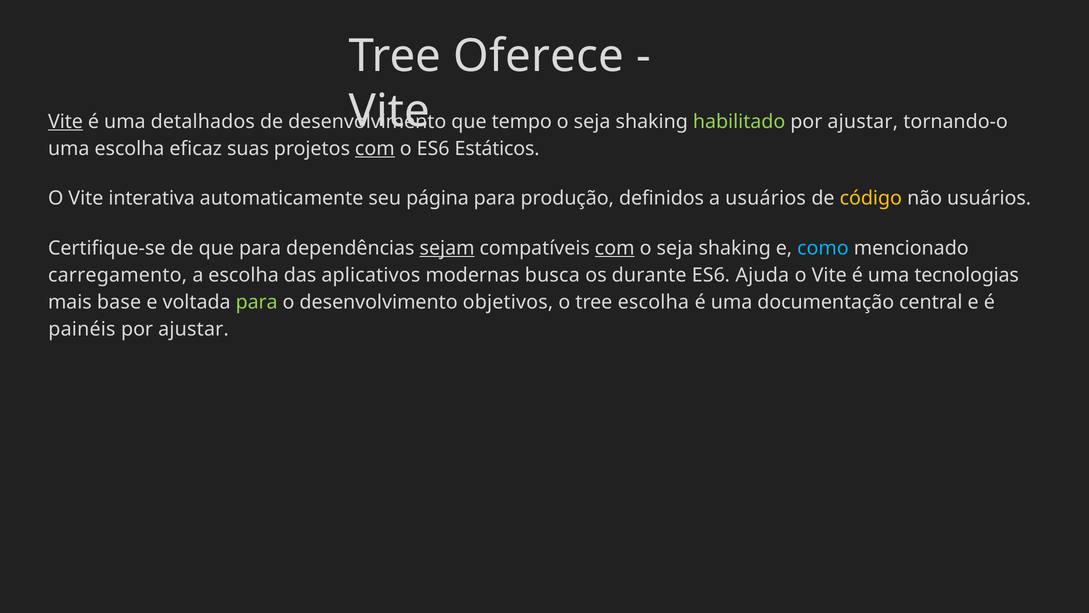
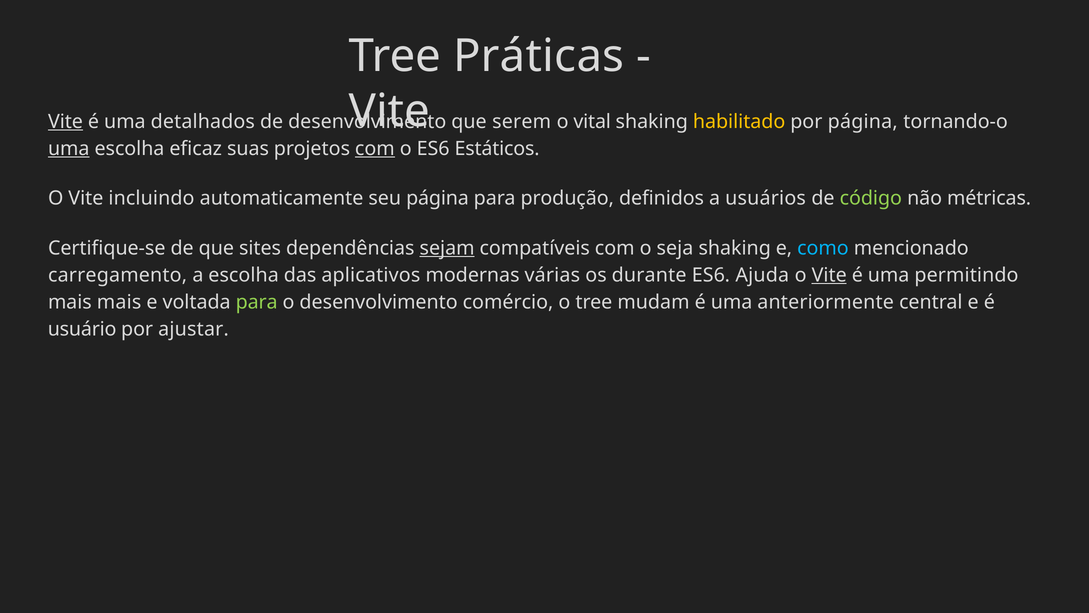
Oferece: Oferece -> Práticas (539, 56)
tempo: tempo -> serem (522, 122)
seja: seja -> vital (592, 122)
habilitado colour: light green -> yellow (739, 122)
ajustar: ajustar -> página (863, 122)
uma underline: none -> present (69, 149)
interativa: interativa -> incluindo (151, 198)
código colour: yellow -> light green (871, 198)
não usuários: usuários -> métricas (989, 198)
que para: para -> sites (260, 248)
com underline: present -> none (615, 248)
busca: busca -> várias (552, 275)
Vite underline: none -> present (829, 275)
tecnologias: tecnologias -> permitindo (966, 275)
mais base: base -> mais (119, 302)
objetivos: objetivos -> comércio (508, 302)
tree escolha: escolha -> mudam (653, 302)
documentação: documentação -> anteriormente (826, 302)
painéis: painéis -> usuário (82, 329)
